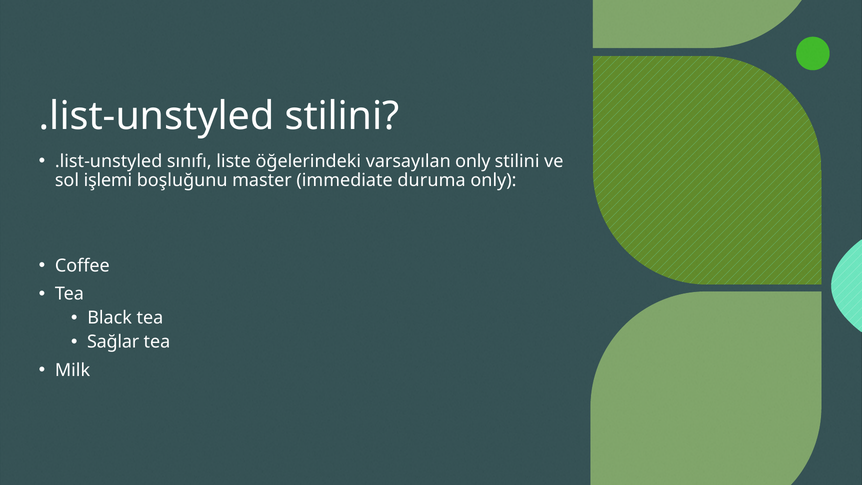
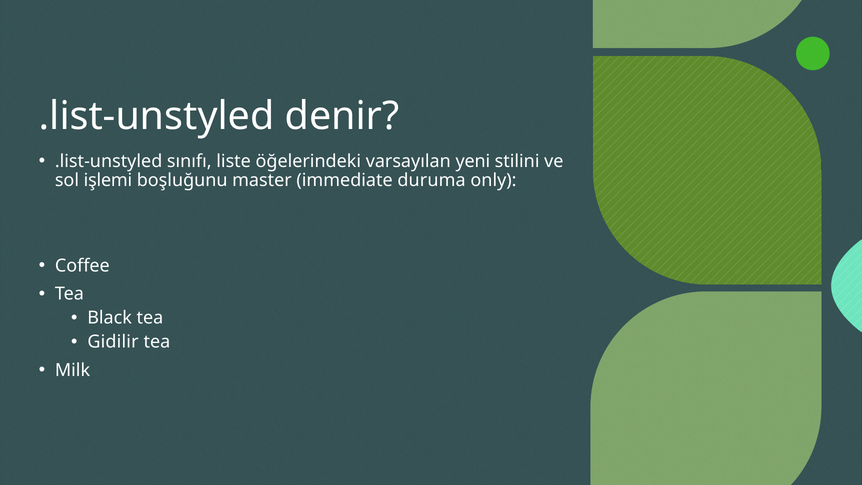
.list-unstyled stilini: stilini -> denir (342, 116)
varsayılan only: only -> yeni (473, 161)
Sağlar: Sağlar -> Gidilir (113, 342)
